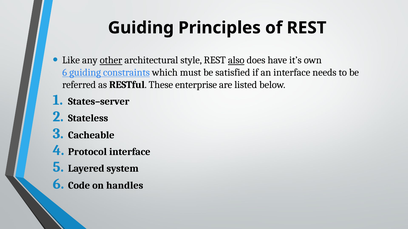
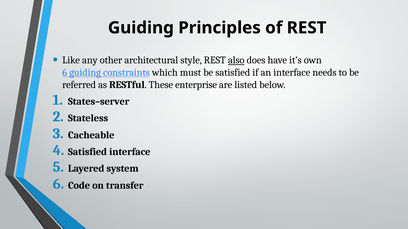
other underline: present -> none (111, 60)
Protocol: Protocol -> Satisfied (88, 152)
handles: handles -> transfer (125, 186)
